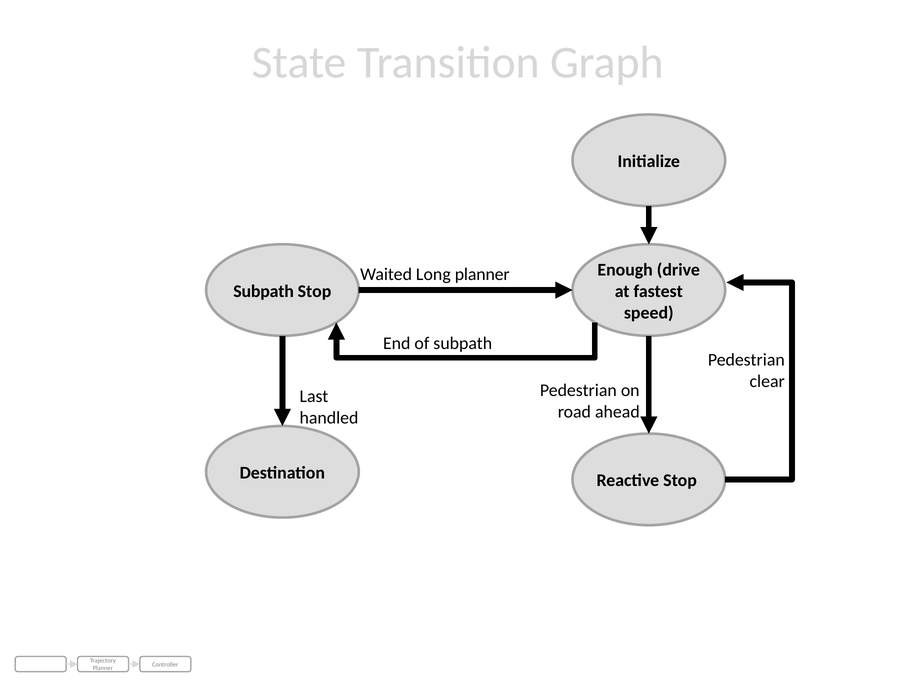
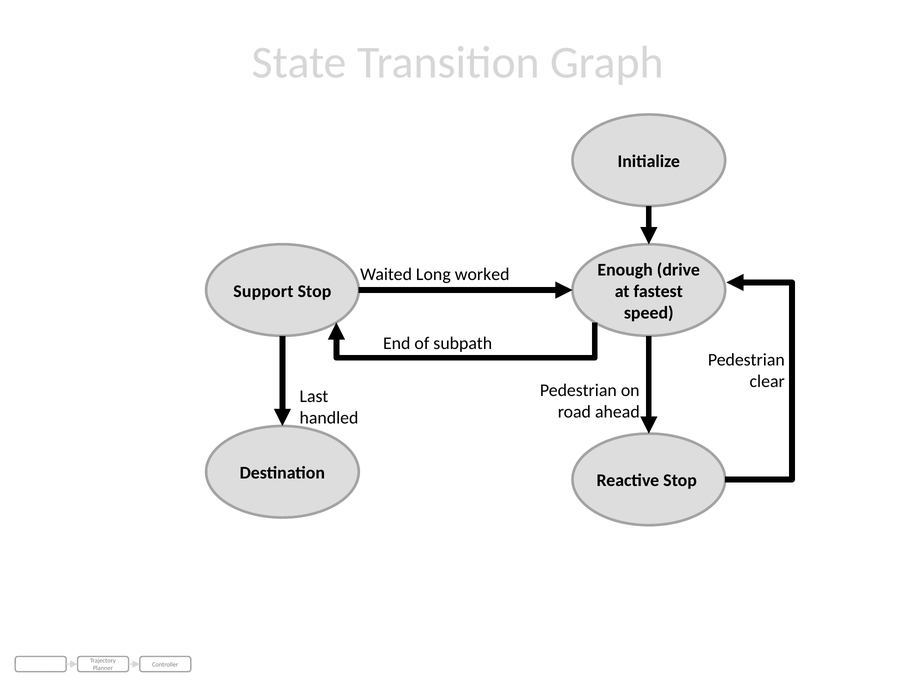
Long planner: planner -> worked (482, 274)
Subpath: Subpath -> Support (263, 291)
